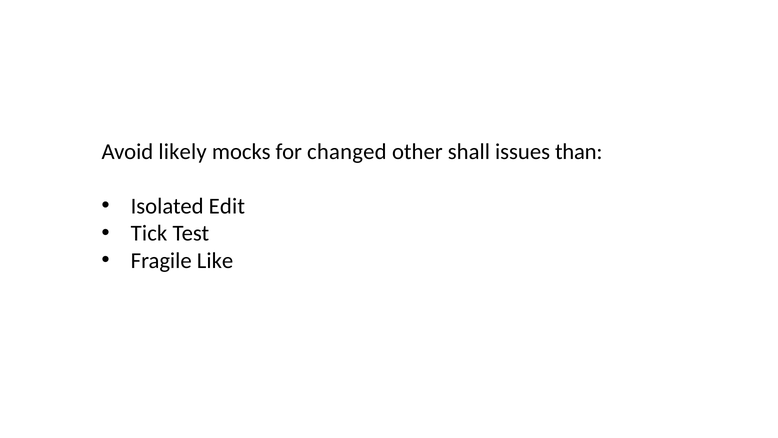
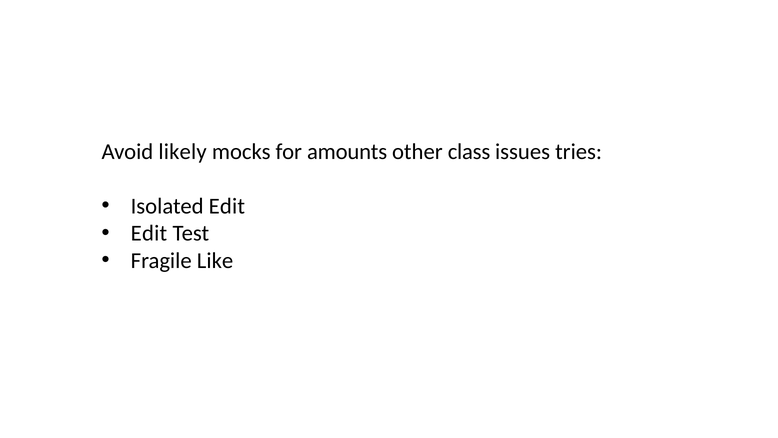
changed: changed -> amounts (347, 151)
shall: shall -> class (469, 151)
than: than -> tries (579, 151)
Tick: Tick -> Edit (149, 233)
